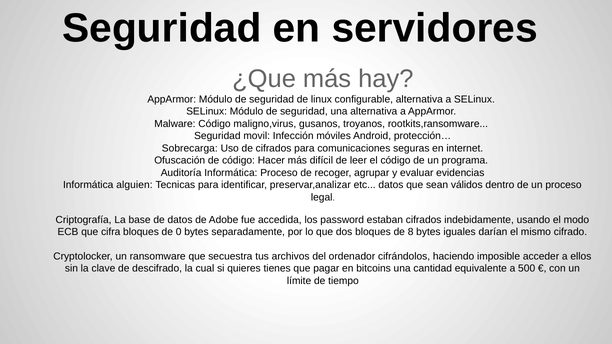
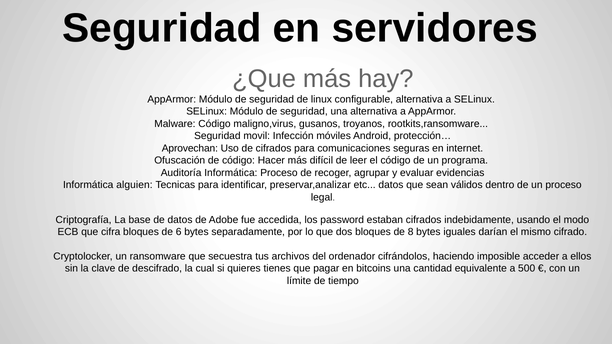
Sobrecarga: Sobrecarga -> Aprovechan (190, 148)
0: 0 -> 6 (179, 232)
